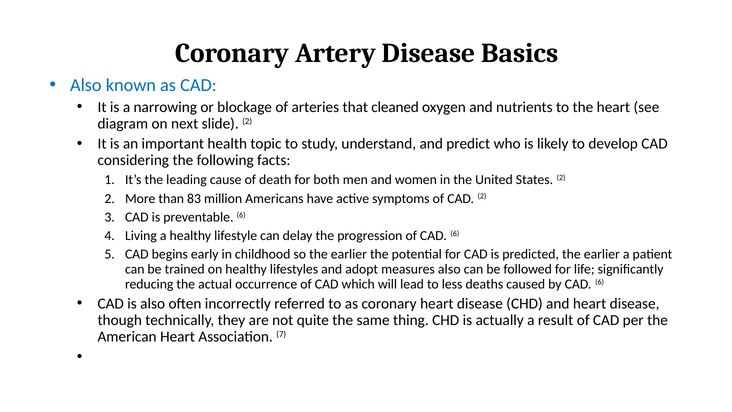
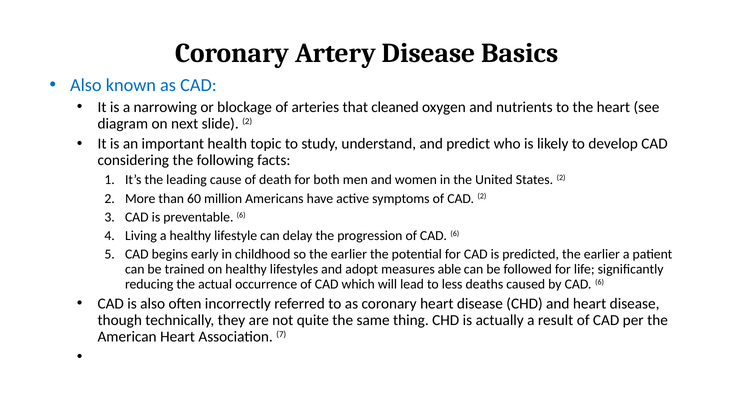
83: 83 -> 60 (194, 198)
measures also: also -> able (449, 269)
